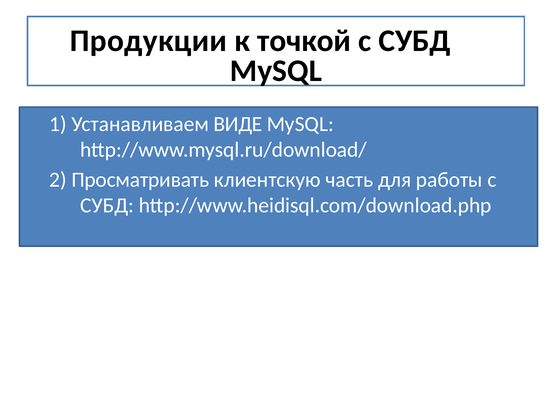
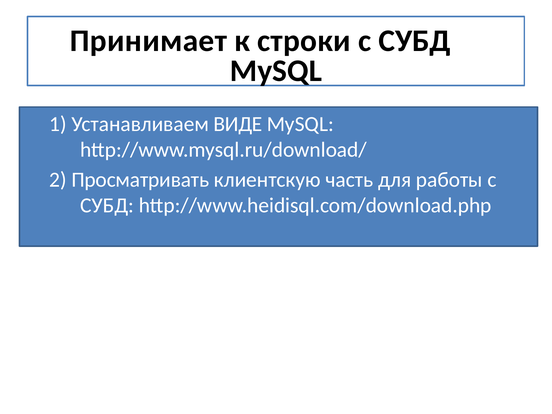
Продукции: Продукции -> Принимает (148, 41)
точкой: точкой -> строки (304, 41)
